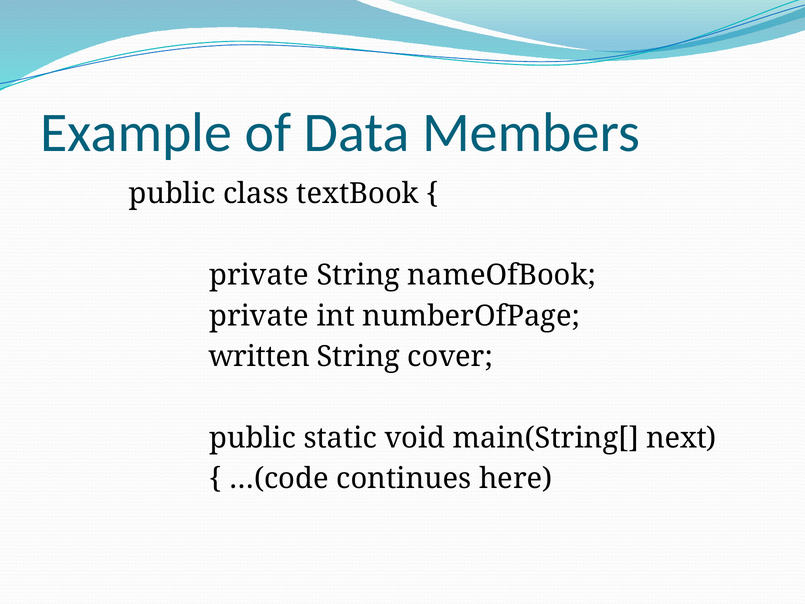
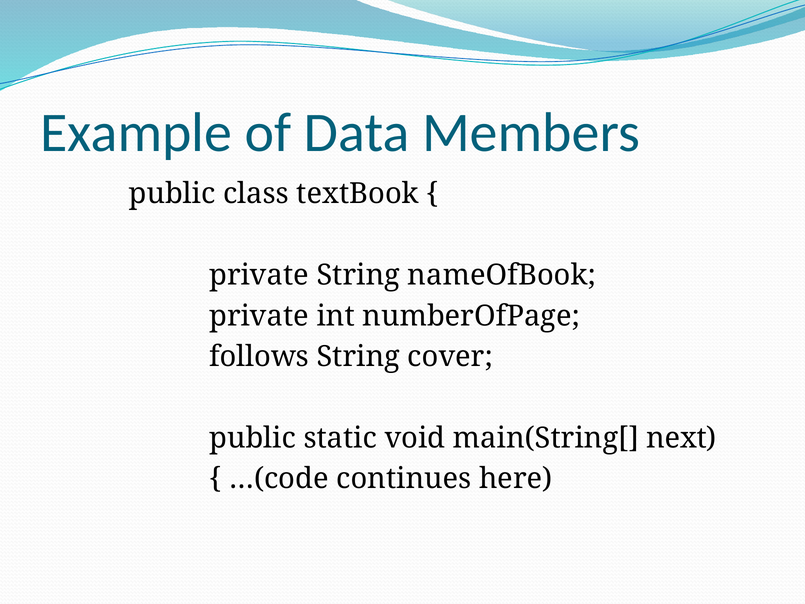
written: written -> follows (259, 356)
